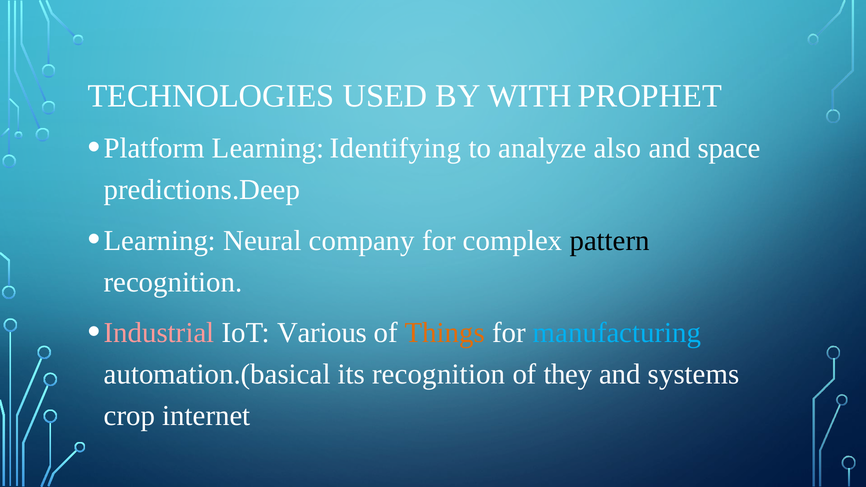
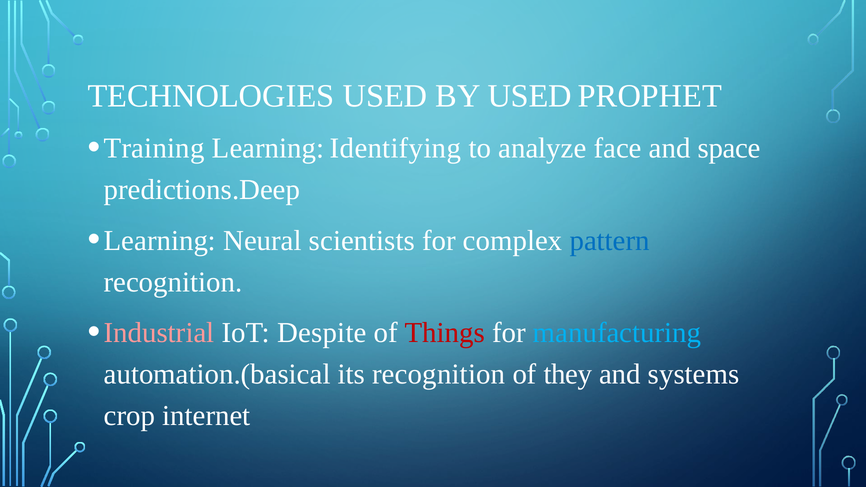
BY WITH: WITH -> USED (530, 96)
Platform: Platform -> Training (154, 148)
also: also -> face (618, 148)
company: company -> scientists (362, 241)
pattern colour: black -> blue (610, 241)
Various: Various -> Despite (322, 333)
Things colour: orange -> red (445, 333)
